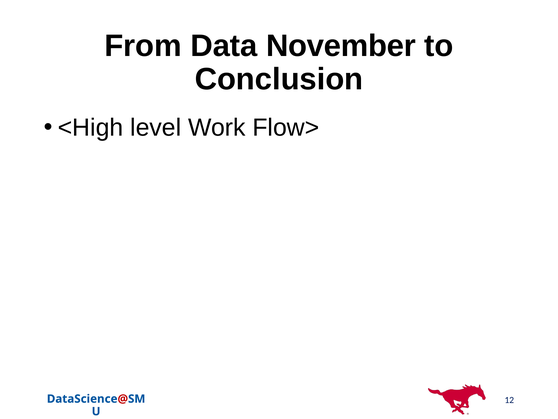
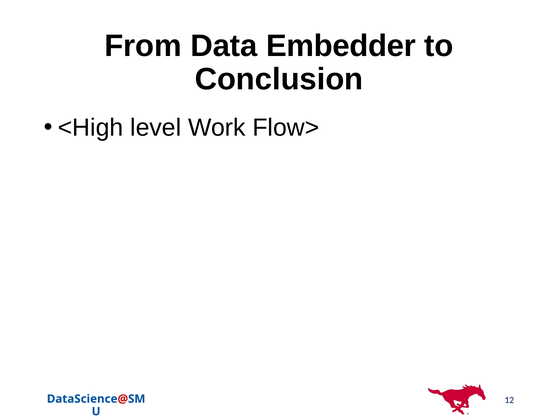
November: November -> Embedder (341, 46)
